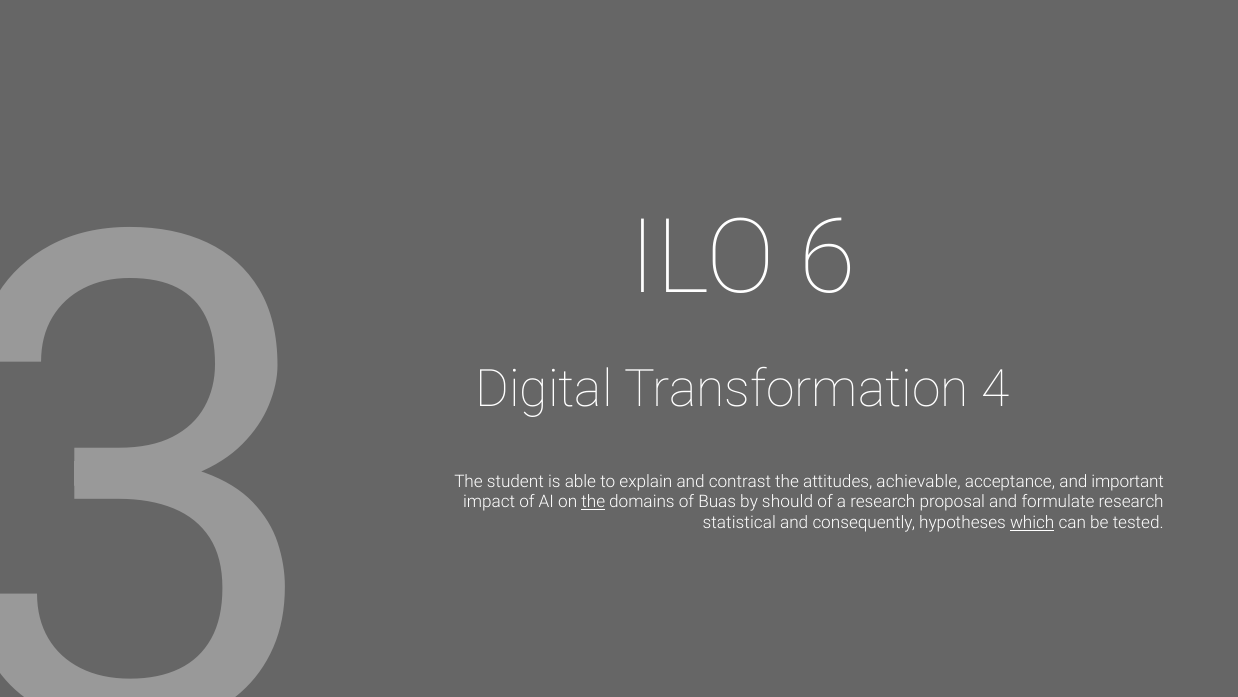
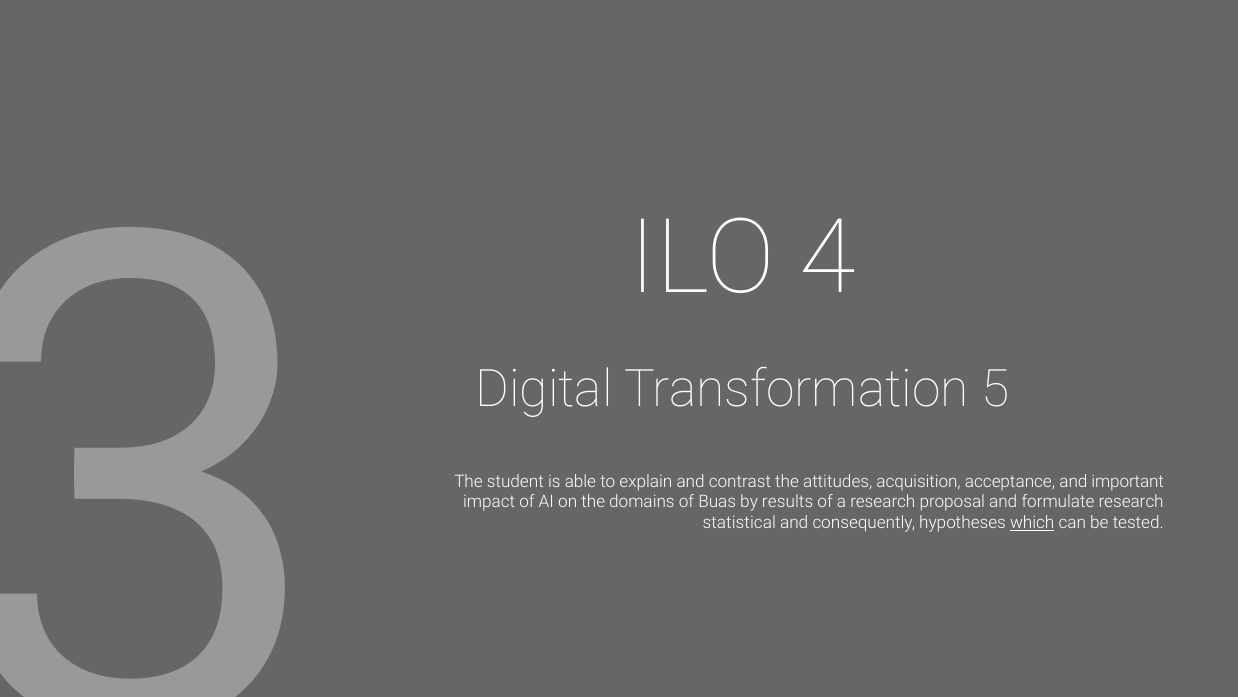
6: 6 -> 4 (828, 258)
4: 4 -> 5 (995, 389)
achievable: achievable -> acquisition (919, 481)
the underline: present -> none (593, 502)
should: should -> results (788, 502)
